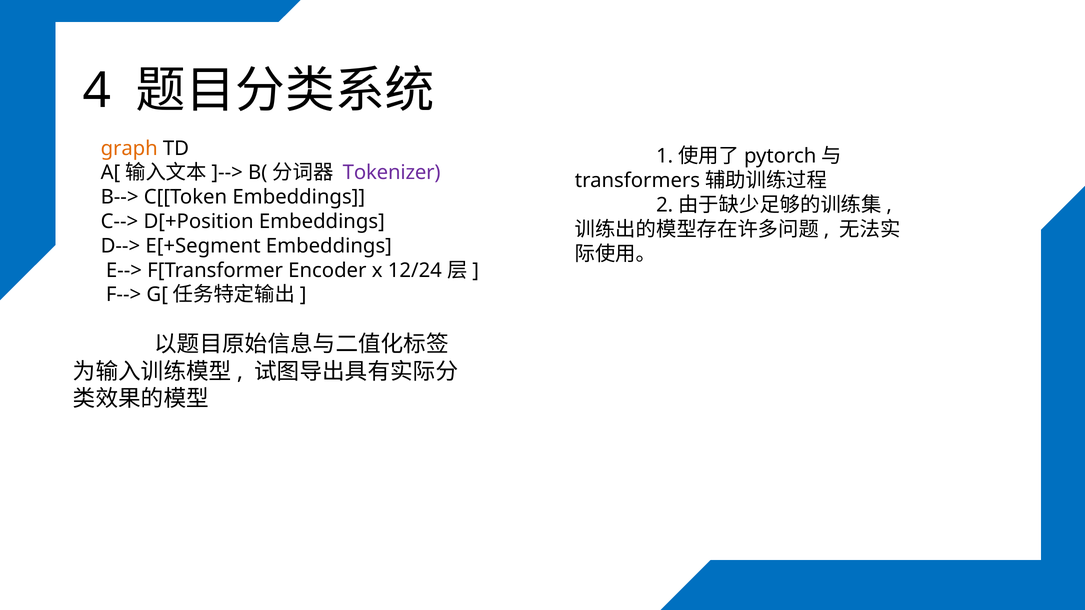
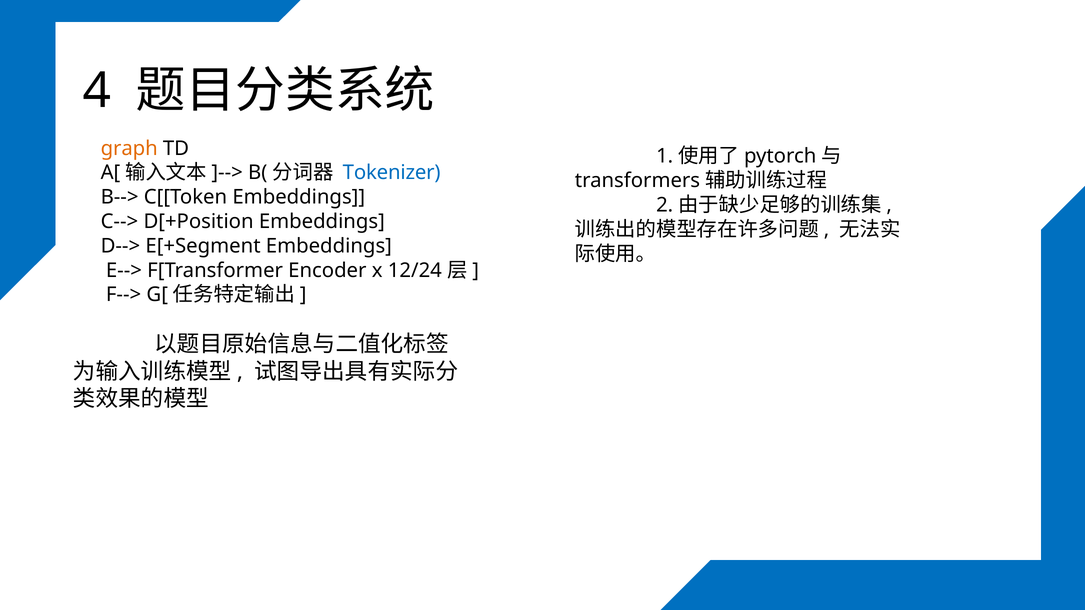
Tokenizer colour: purple -> blue (392, 173)
